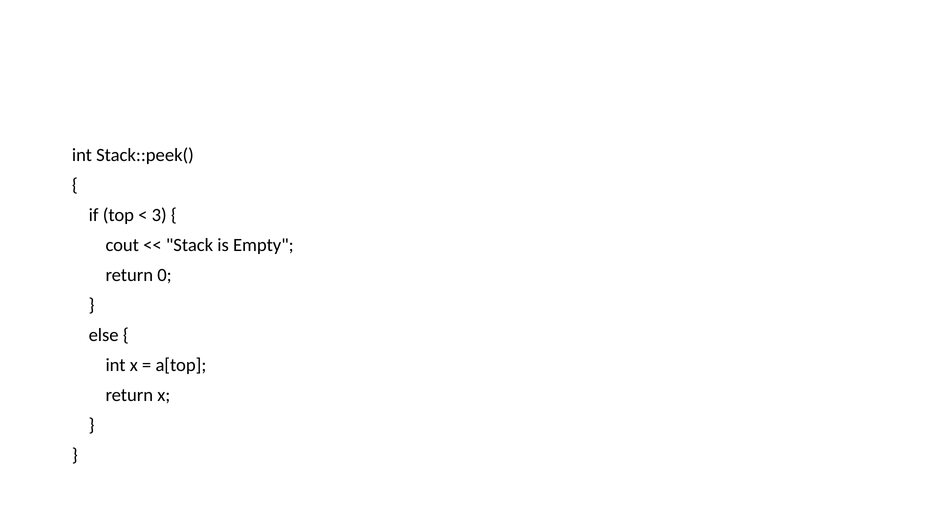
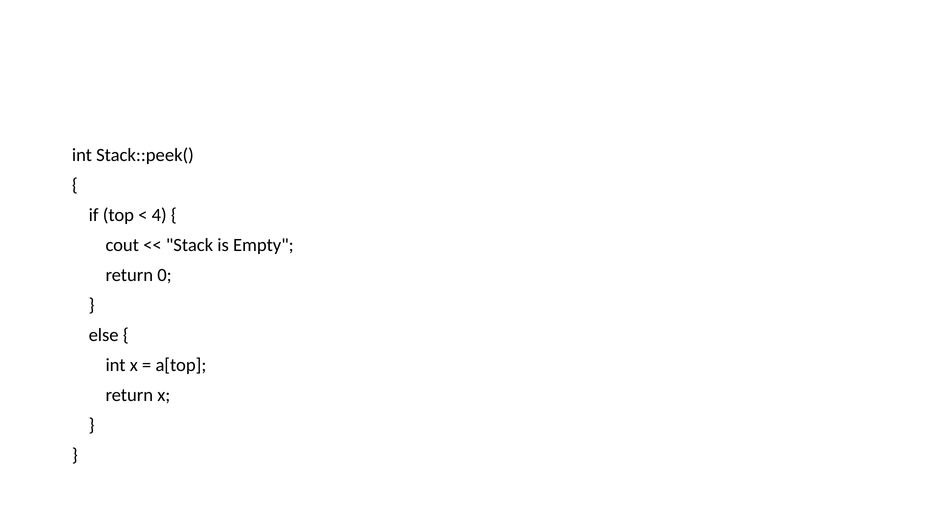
3: 3 -> 4 (159, 215)
